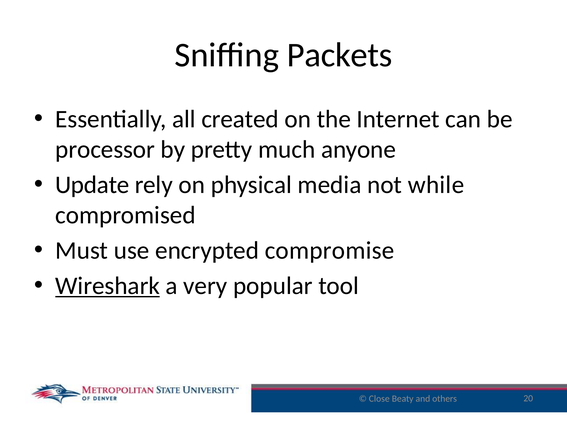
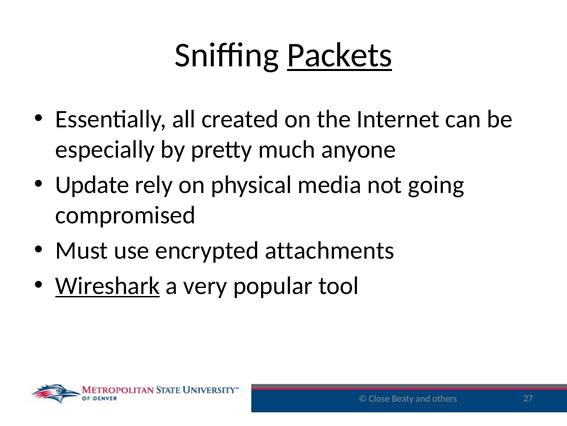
Packets underline: none -> present (340, 55)
processor: processor -> especially (105, 149)
while: while -> going (436, 184)
compromise: compromise -> attachments (330, 250)
20: 20 -> 27 (528, 398)
